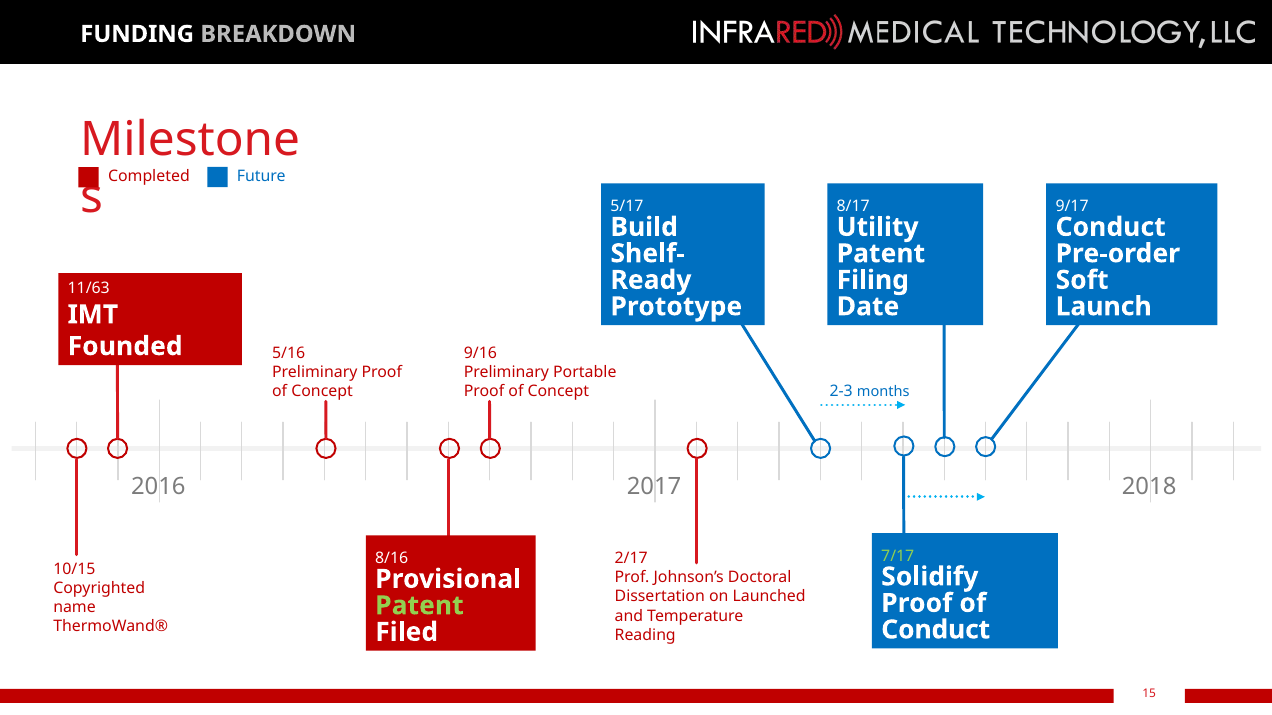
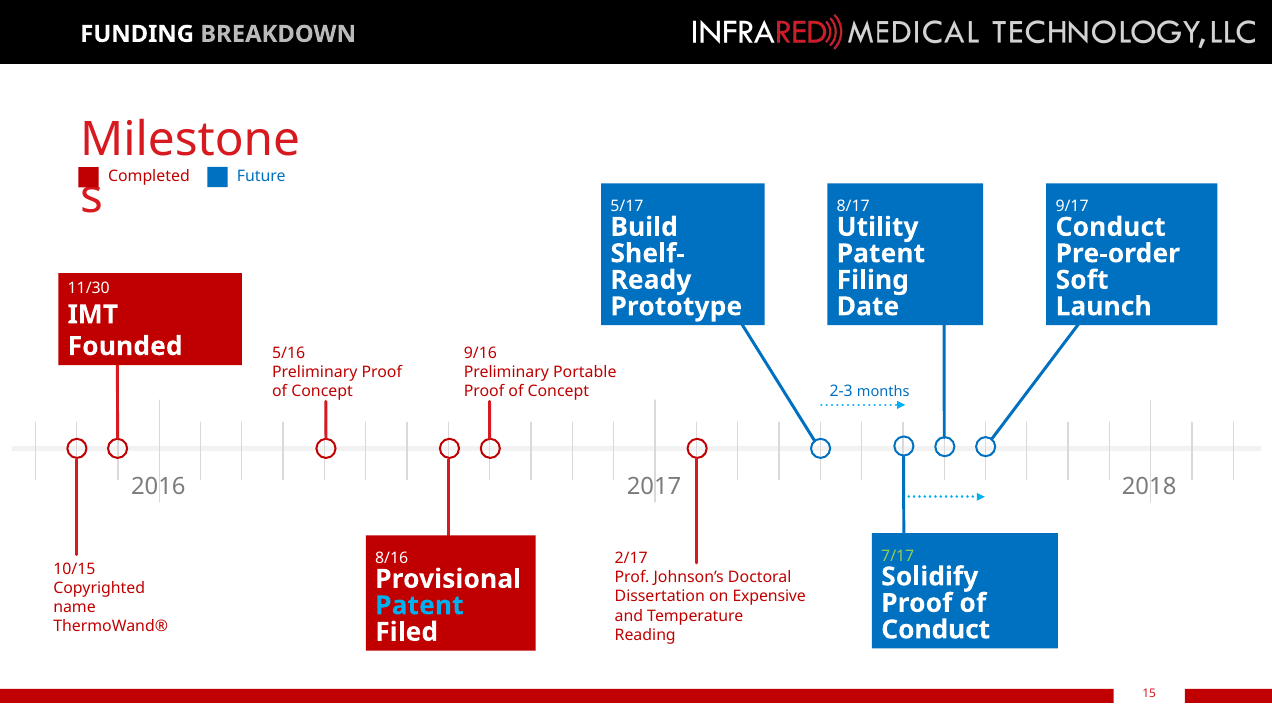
11/63: 11/63 -> 11/30 (89, 289)
Launched: Launched -> Expensive (769, 597)
Patent colour: light green -> light blue (419, 606)
